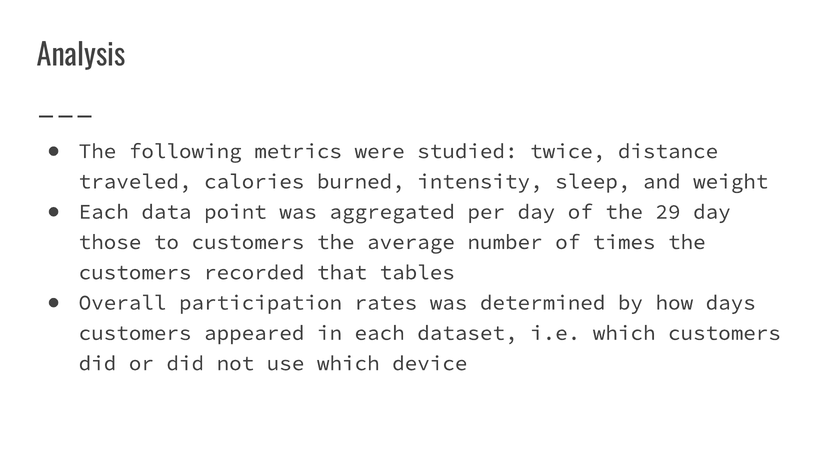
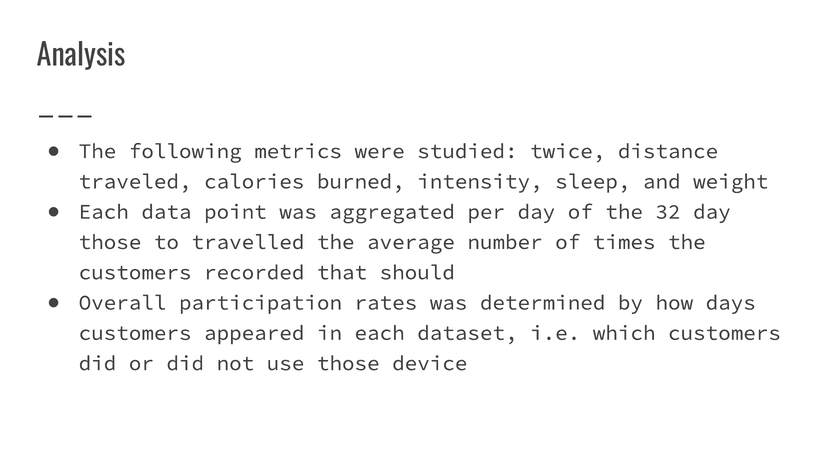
29: 29 -> 32 (668, 212)
to customers: customers -> travelled (248, 242)
tables: tables -> should (417, 273)
use which: which -> those (348, 363)
